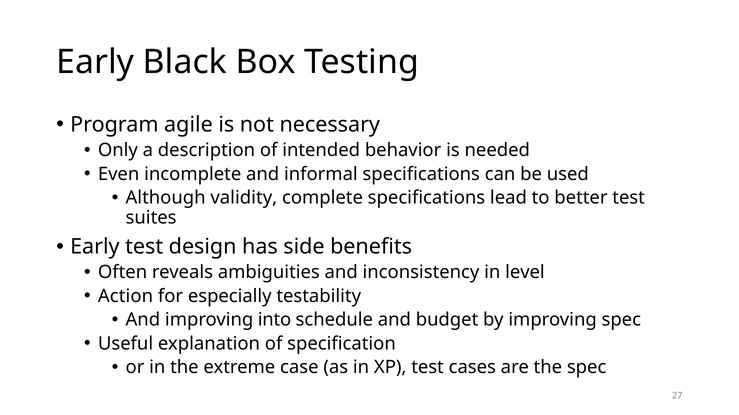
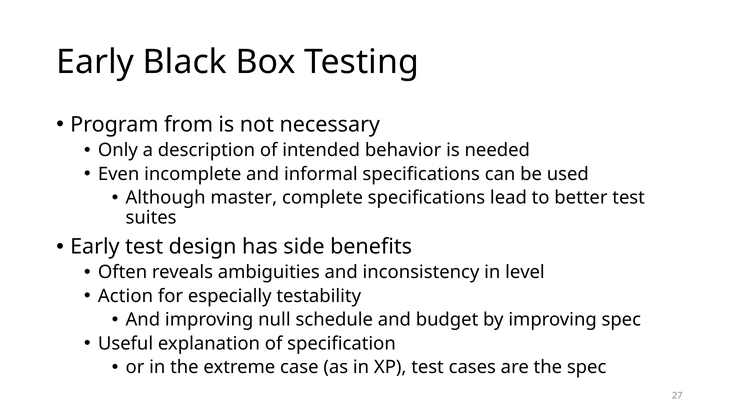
agile: agile -> from (189, 125)
validity: validity -> master (244, 198)
into: into -> null (274, 320)
